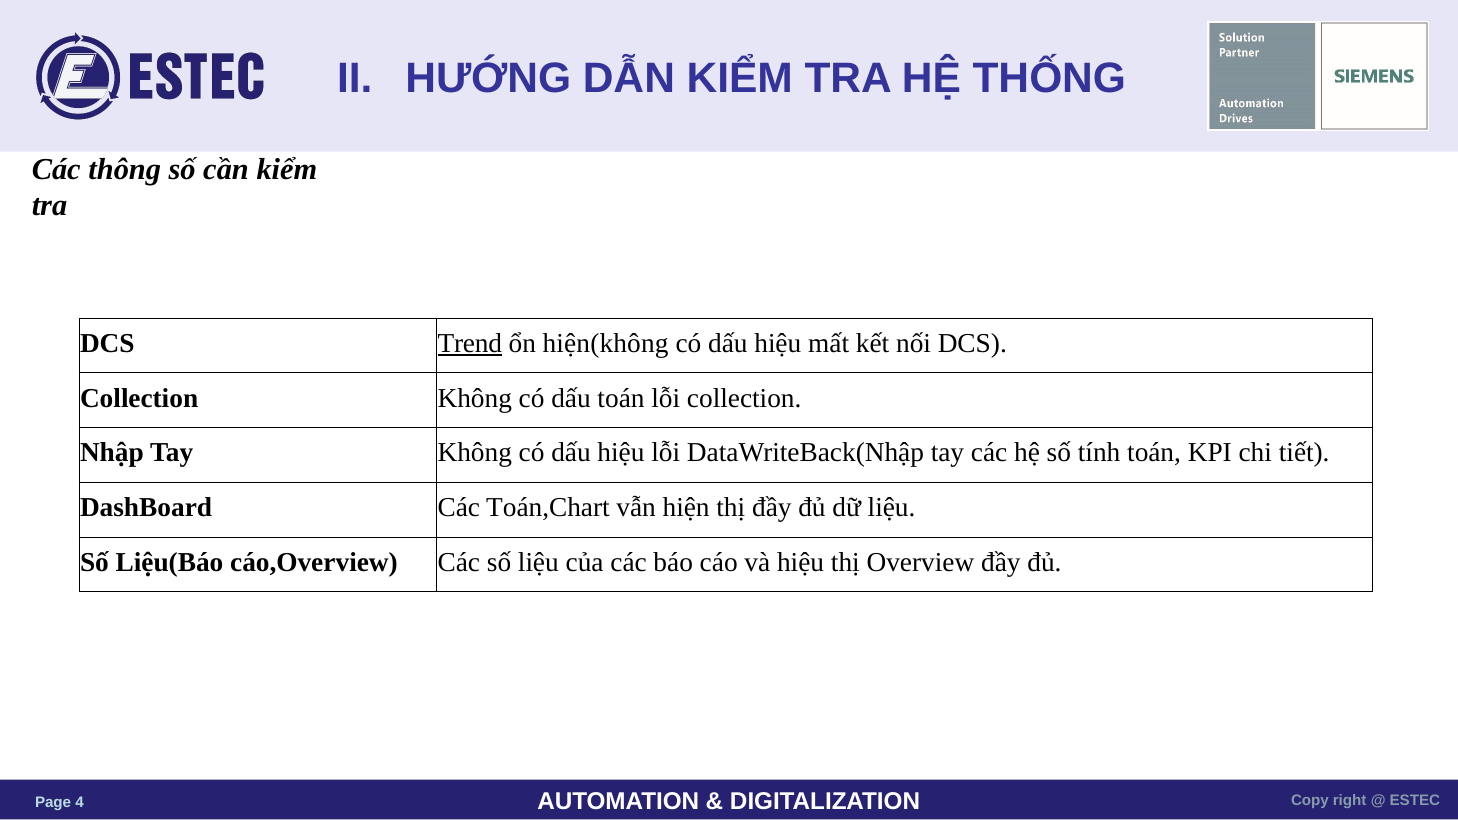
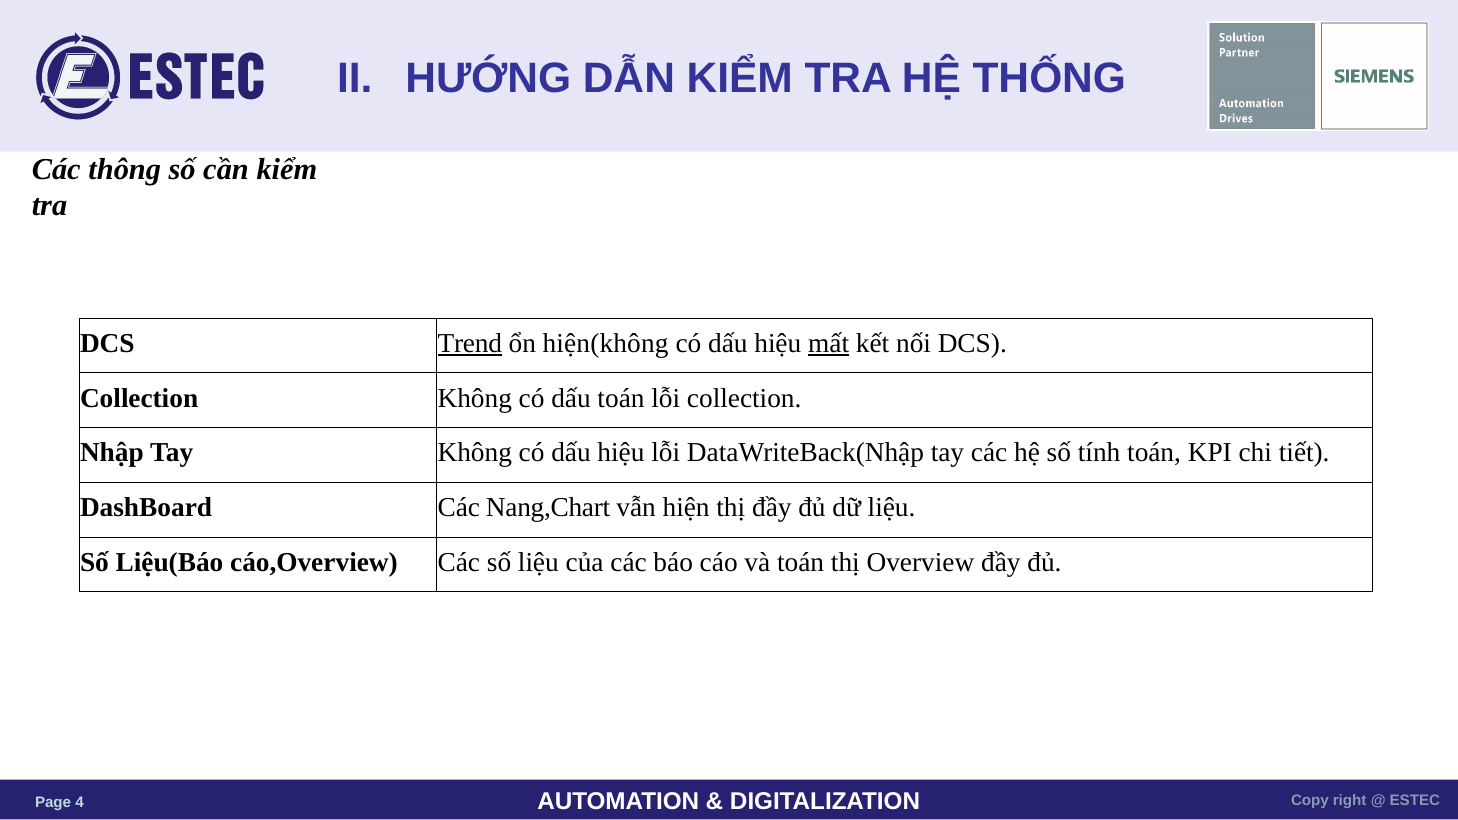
mất underline: none -> present (829, 343)
Toán,Chart: Toán,Chart -> Nang,Chart (548, 508)
và hiệu: hiệu -> toán (801, 562)
